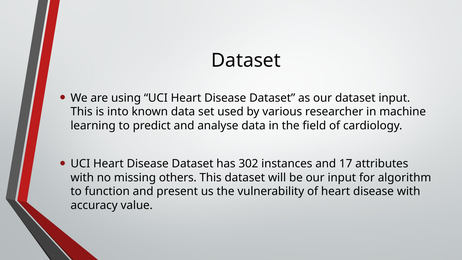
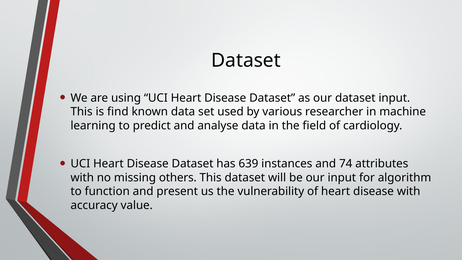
into: into -> find (118, 112)
302: 302 -> 639 (248, 164)
17: 17 -> 74 (346, 164)
